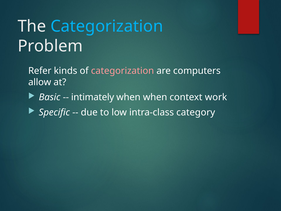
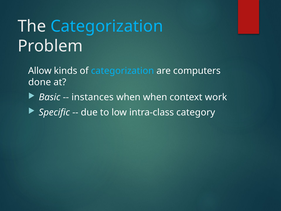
Refer: Refer -> Allow (40, 71)
categorization colour: pink -> light blue (123, 71)
allow: allow -> done (40, 82)
intimately: intimately -> instances (93, 97)
